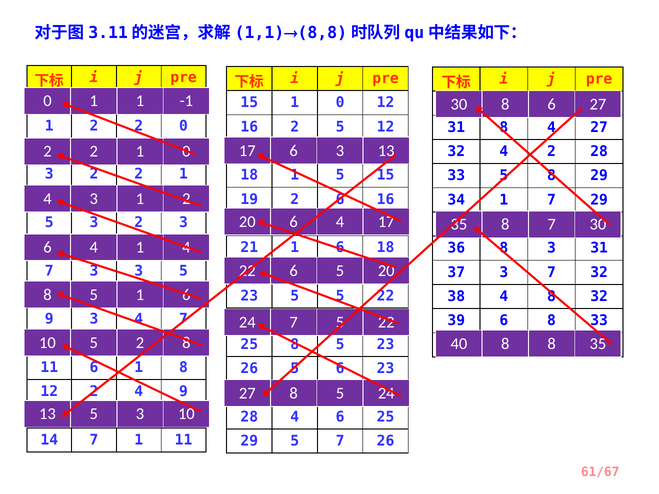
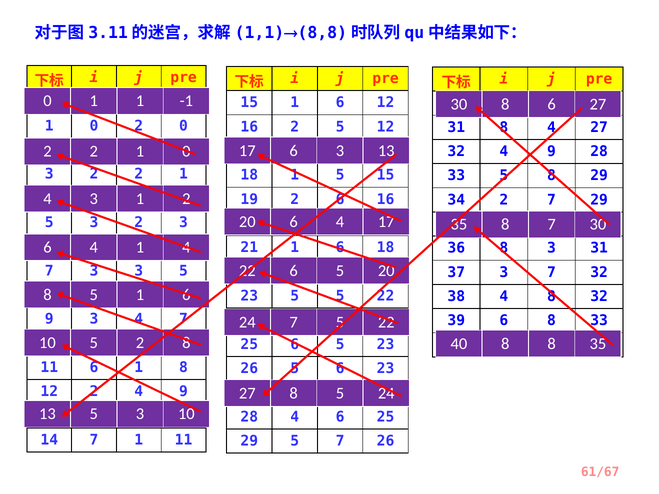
15 1 0: 0 -> 6 (340, 103)
2: 2 -> 0 (94, 126)
32 4 2: 2 -> 9 (552, 151)
34 1: 1 -> 2 (504, 200)
25 8: 8 -> 6 (295, 344)
